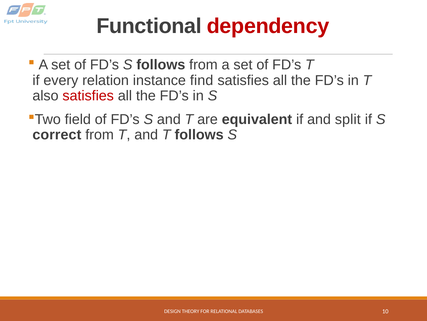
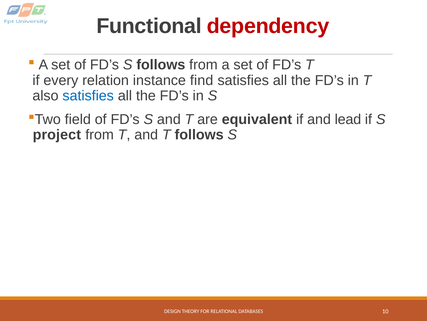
satisfies colour: red -> blue (88, 96)
split: split -> lead (348, 119)
correct: correct -> project (57, 135)
